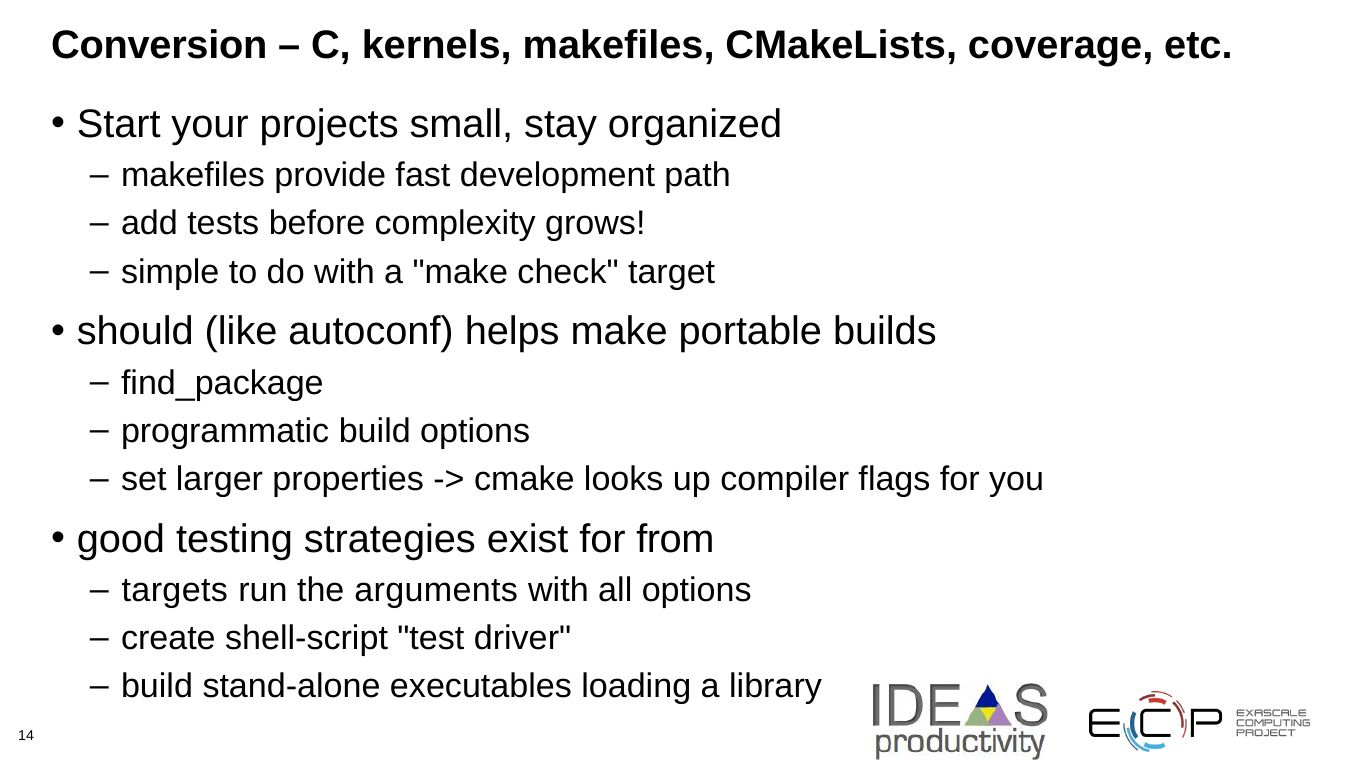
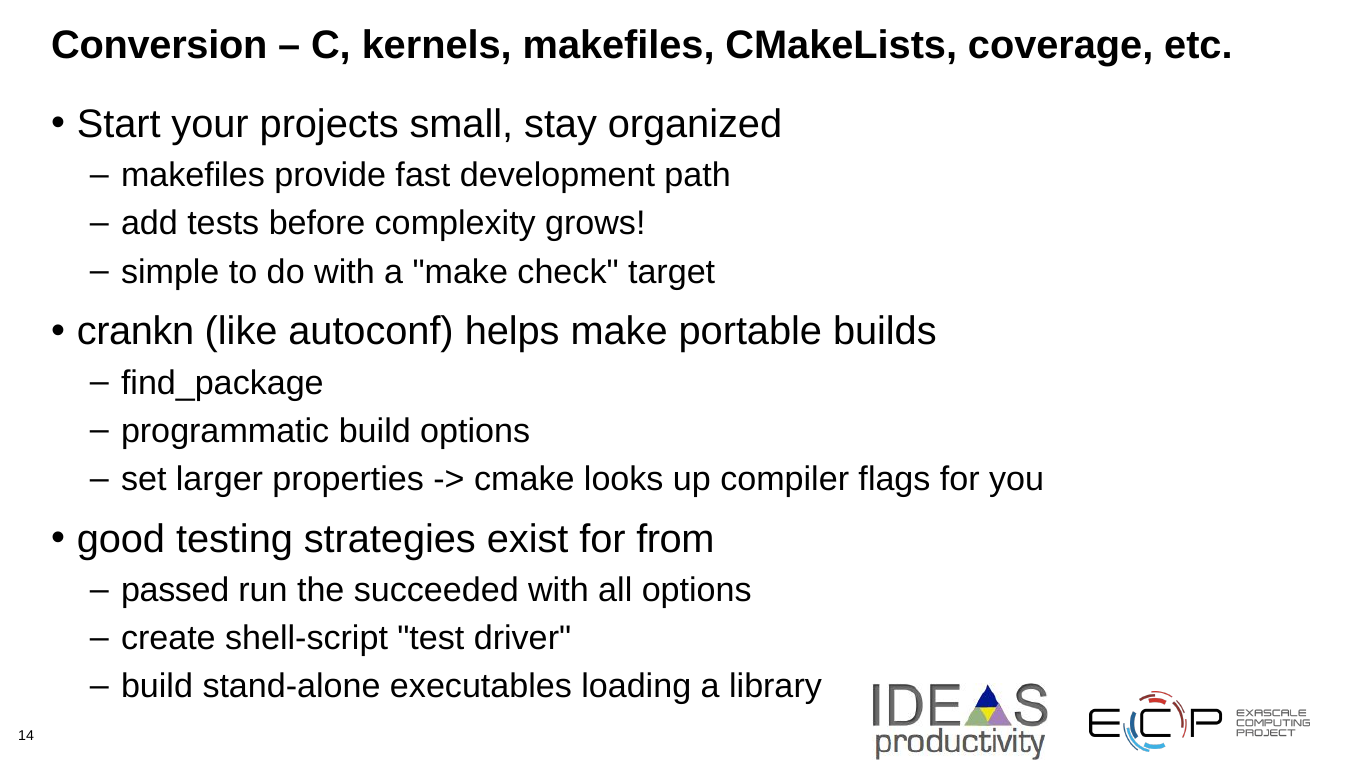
should: should -> crankn (135, 332)
targets: targets -> passed (175, 590)
arguments: arguments -> succeeded (436, 590)
